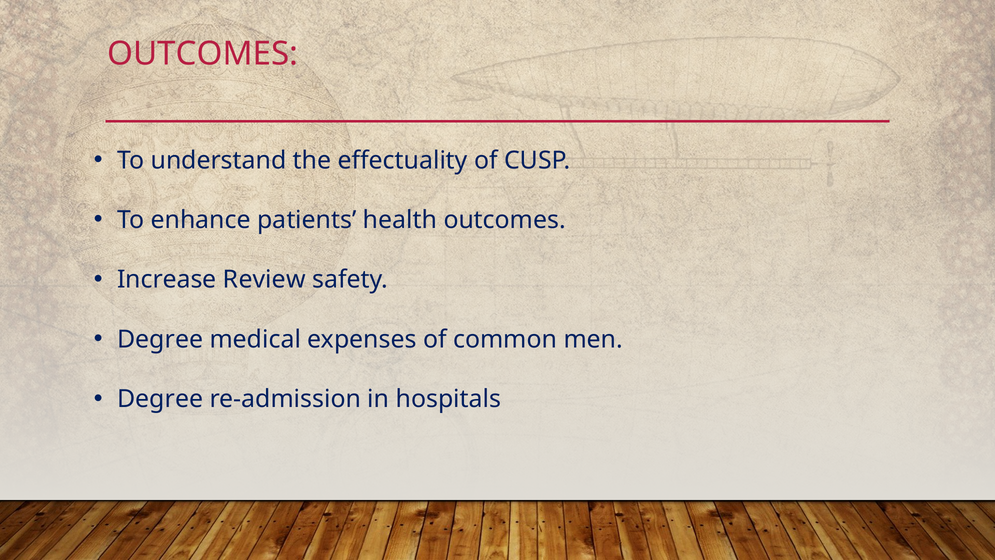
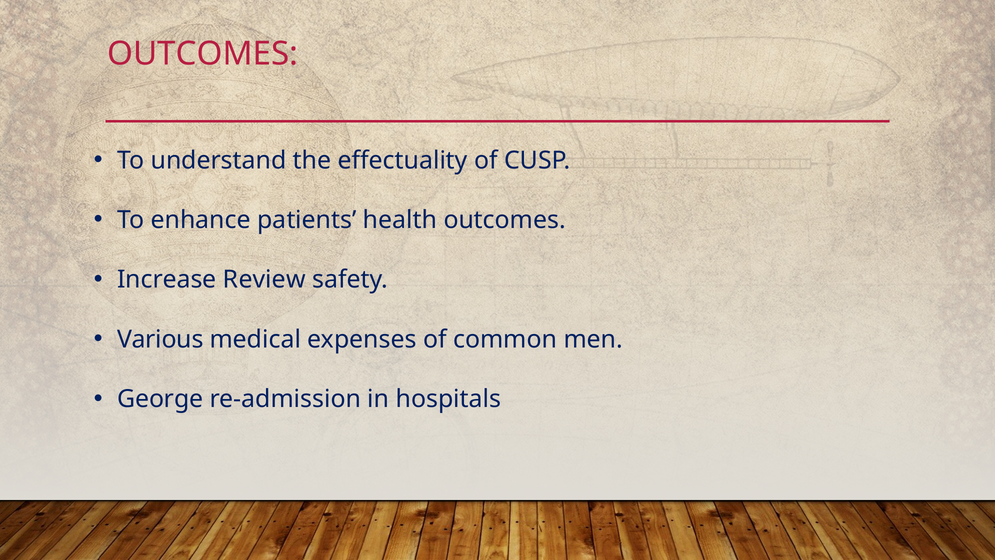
Degree: Degree -> Various (160, 339)
Degree: Degree -> George (160, 399)
